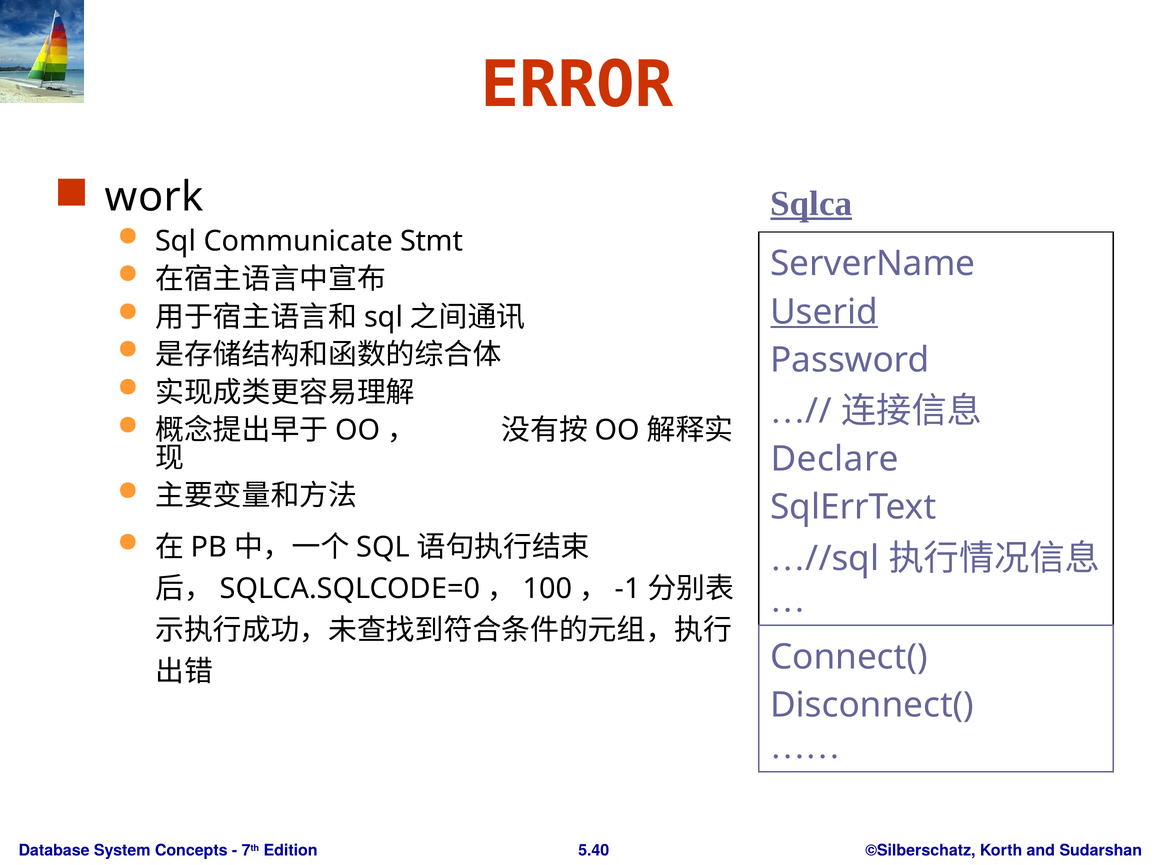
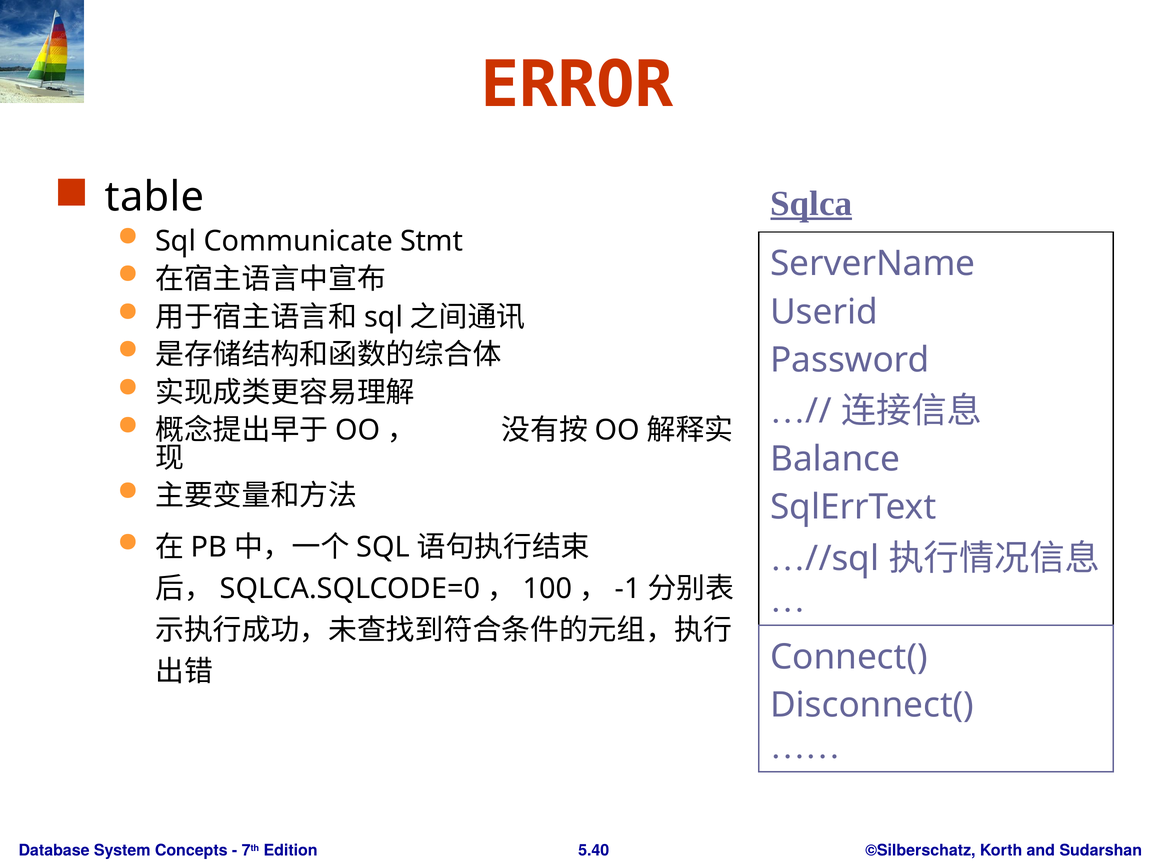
work: work -> table (154, 197)
Userid underline: present -> none (824, 312)
Declare: Declare -> Balance (835, 459)
